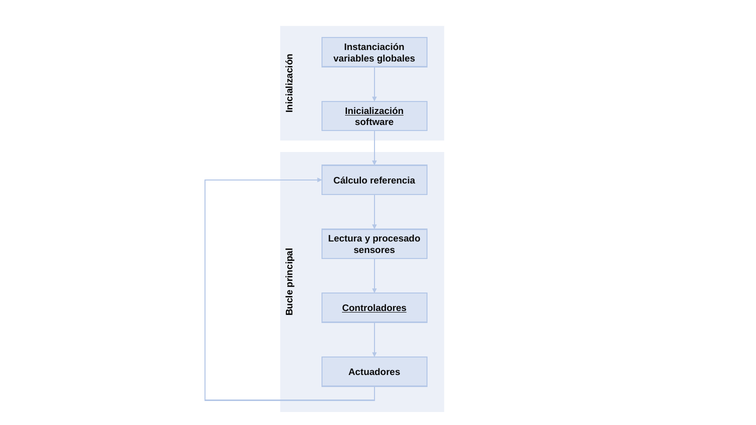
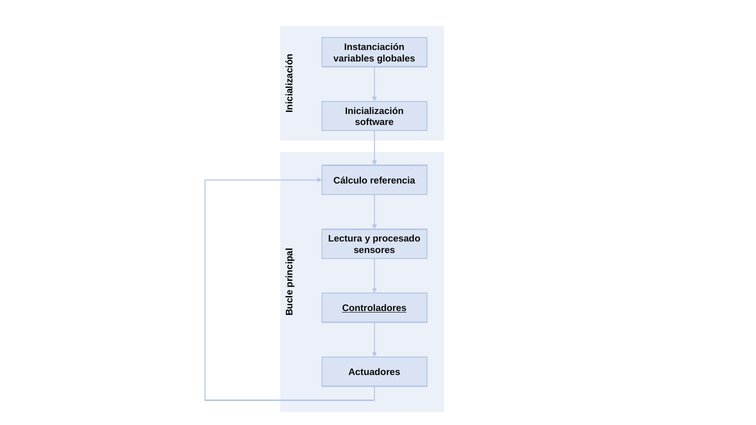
Inicialización underline: present -> none (374, 111)
